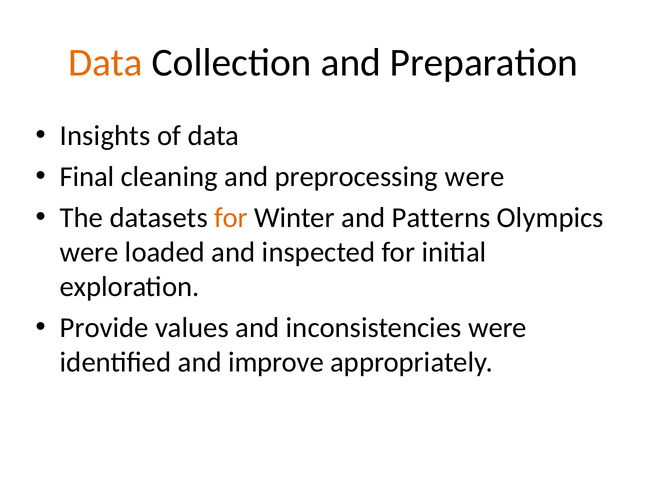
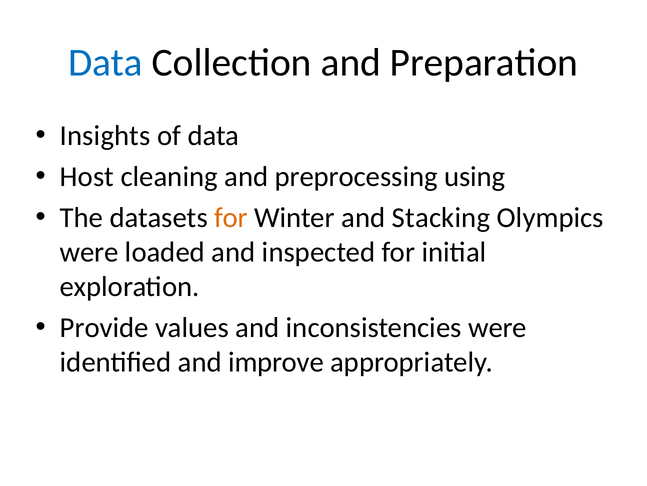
Data colour: orange -> blue (106, 63)
Final: Final -> Host (87, 176)
preprocessing were: were -> using (475, 176)
Patterns: Patterns -> Stacking (441, 217)
